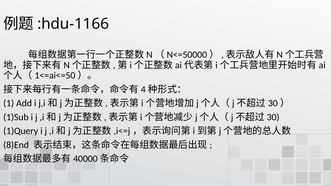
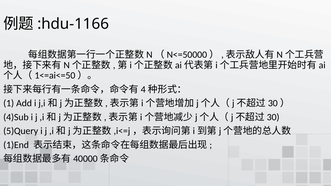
1)Sub: 1)Sub -> 4)Sub (16, 117)
1)Query: 1)Query -> 5)Query (21, 131)
8)End: 8)End -> 1)End (16, 145)
